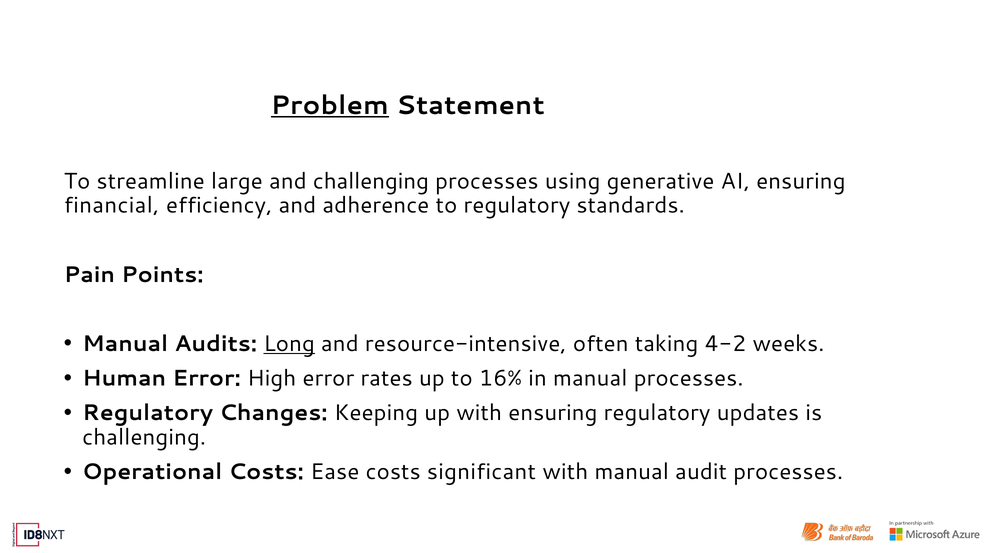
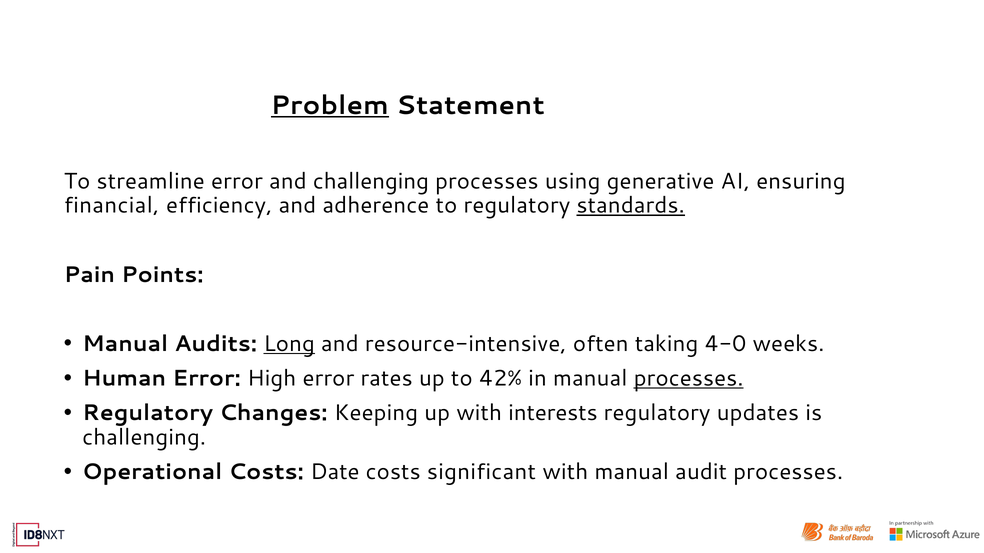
streamline large: large -> error (237, 181)
standards underline: none -> present (631, 206)
4-2: 4-2 -> 4-0 (725, 344)
16%: 16% -> 42% (500, 379)
processes underline: none -> present (689, 379)
with ensuring: ensuring -> interests (553, 413)
Ease: Ease -> Date (335, 472)
